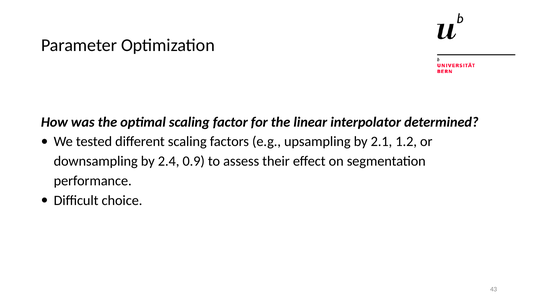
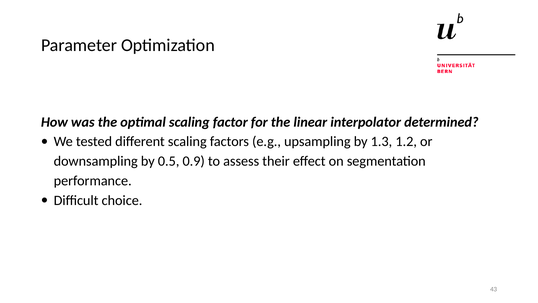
2.1: 2.1 -> 1.3 (381, 141)
2.4: 2.4 -> 0.5 (169, 161)
